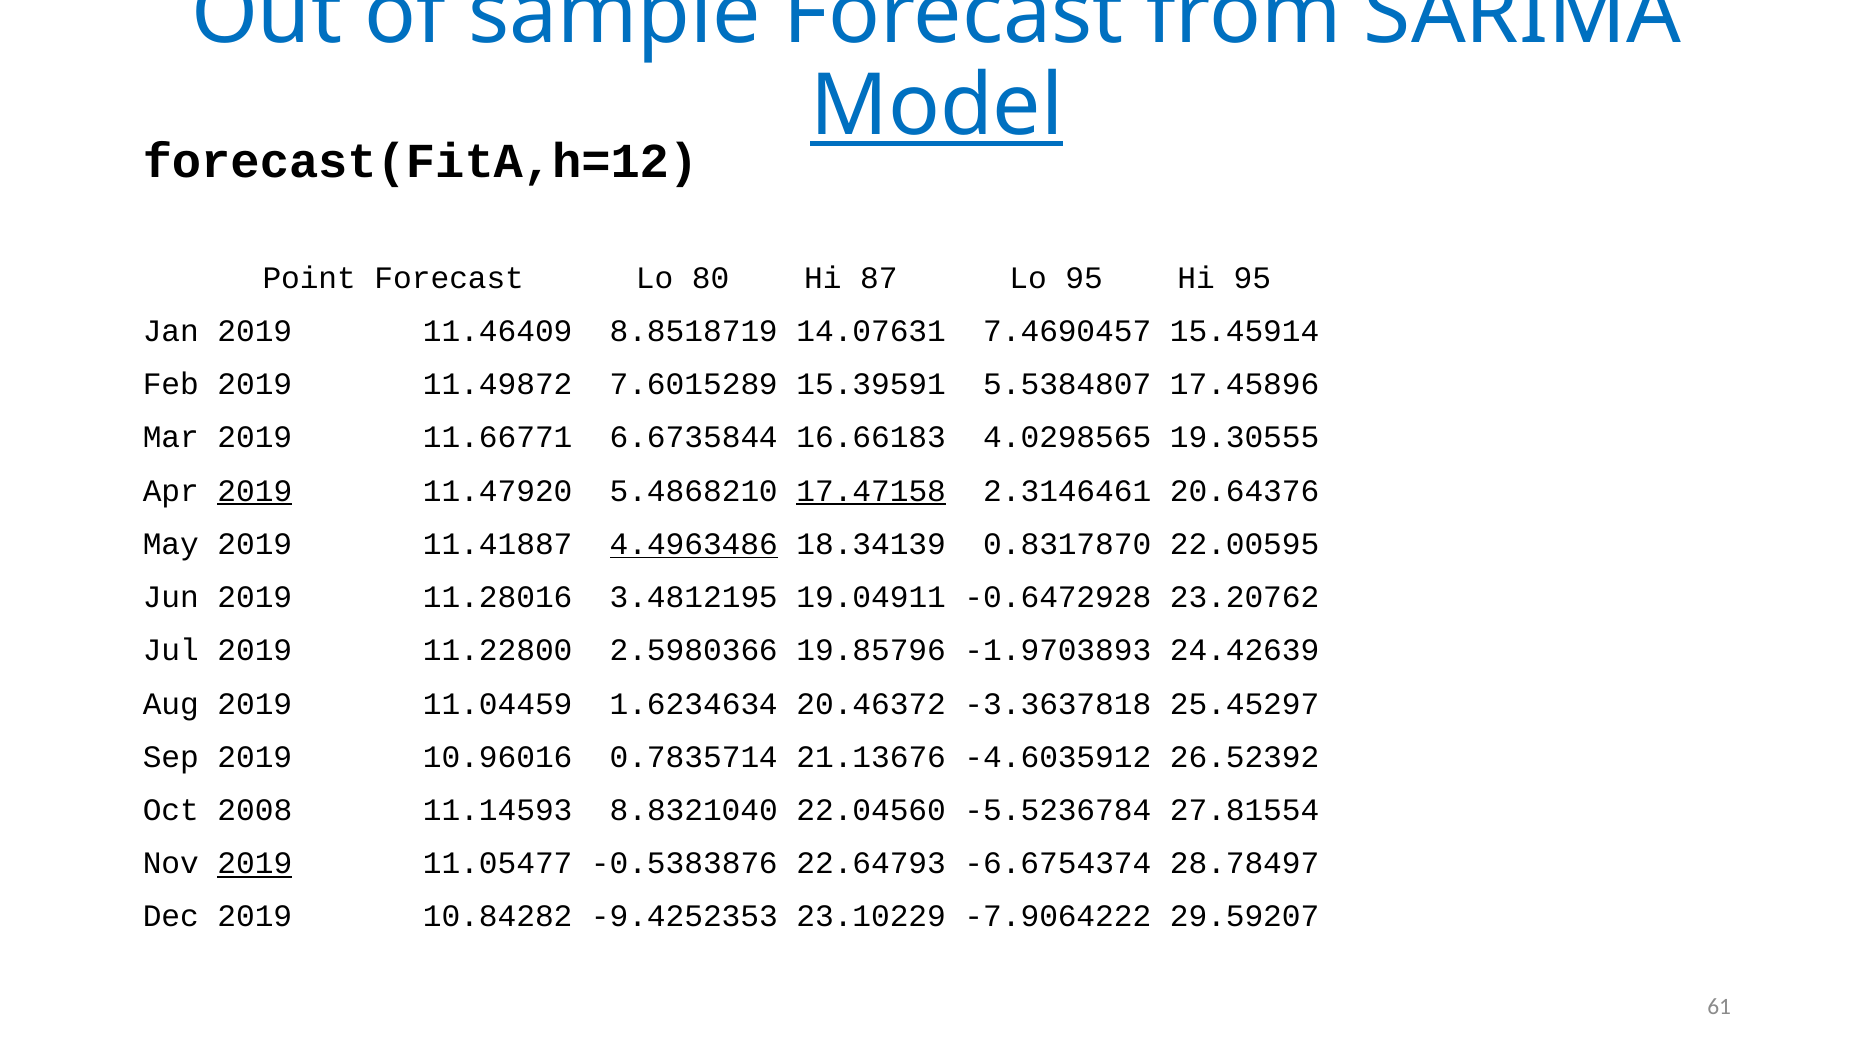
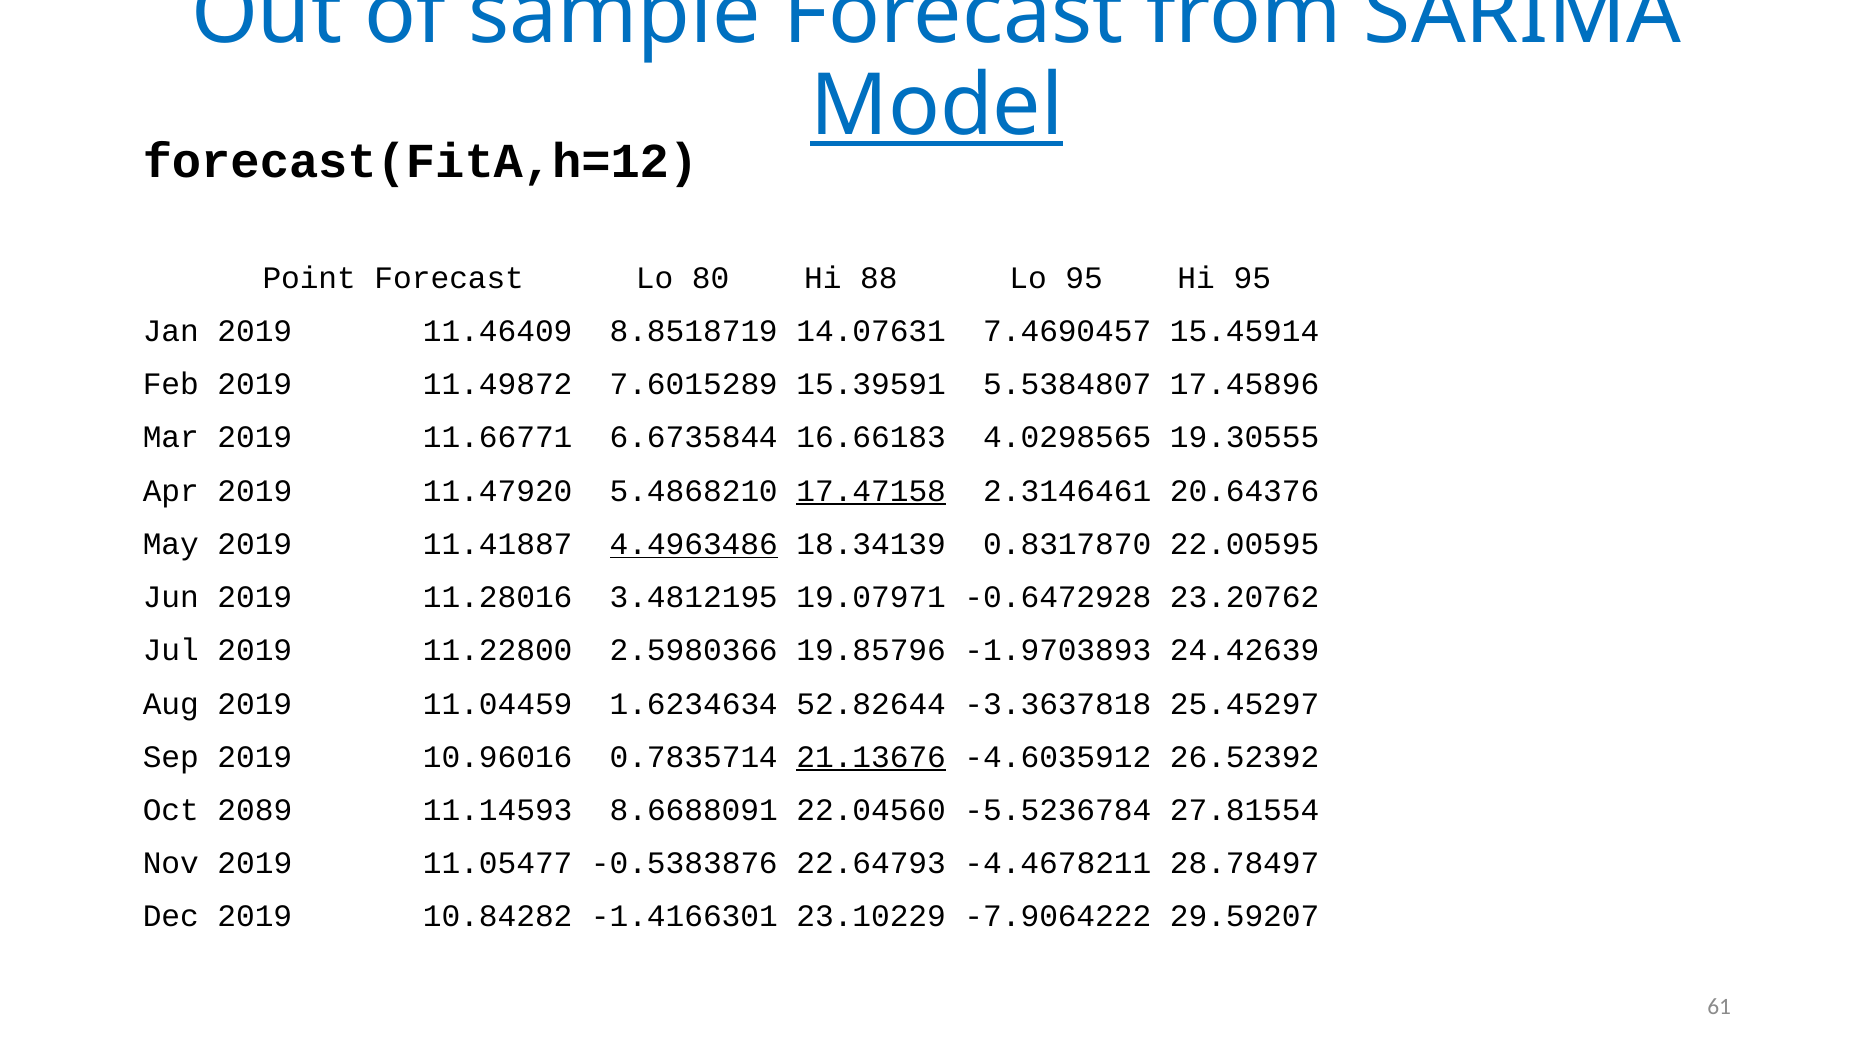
87: 87 -> 88 (879, 278)
2019 underline: present -> none (255, 491)
19.04911: 19.04911 -> 19.07971 (871, 597)
20.46372: 20.46372 -> 52.82644 (871, 704)
21.13676 underline: none -> present (871, 757)
2008: 2008 -> 2089 (255, 810)
8.8321040: 8.8321040 -> 8.6688091 (694, 810)
2019 underline: present -> none (255, 863)
-6.6754374: -6.6754374 -> -4.4678211 (1058, 863)
-9.4252353: -9.4252353 -> -1.4166301 (684, 917)
